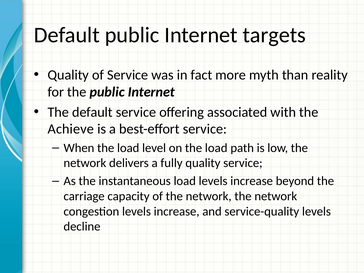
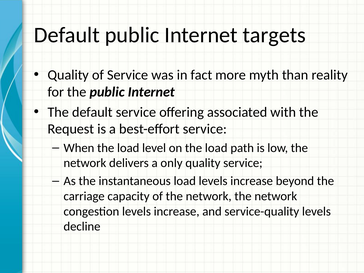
Achieve: Achieve -> Request (71, 129)
fully: fully -> only (172, 163)
